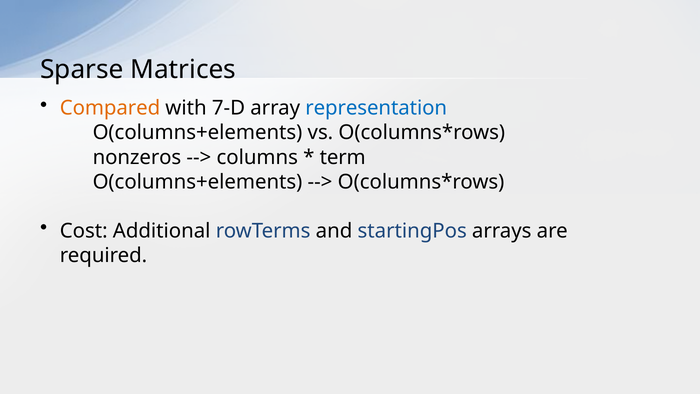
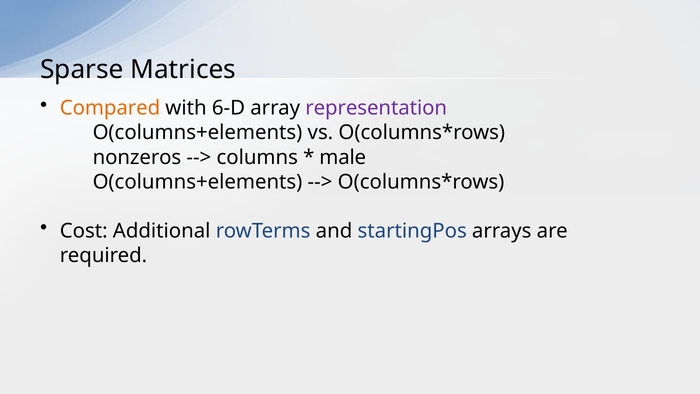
7-D: 7-D -> 6-D (228, 108)
representation colour: blue -> purple (376, 108)
term: term -> male (343, 157)
